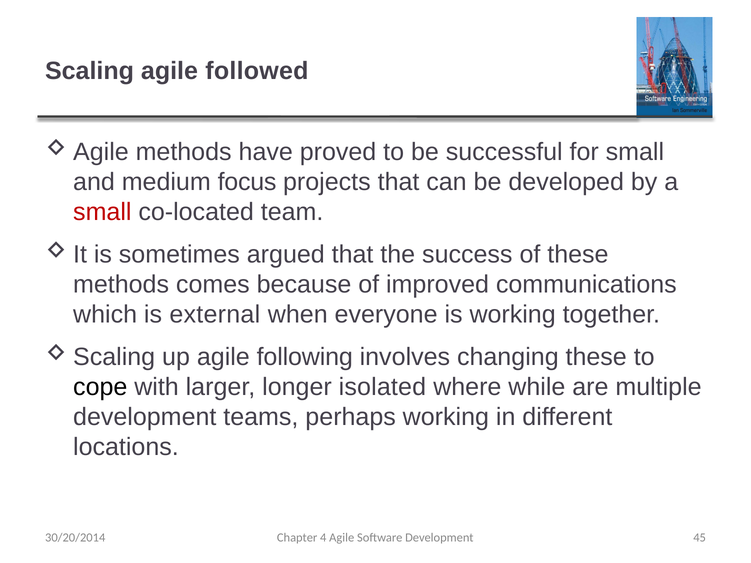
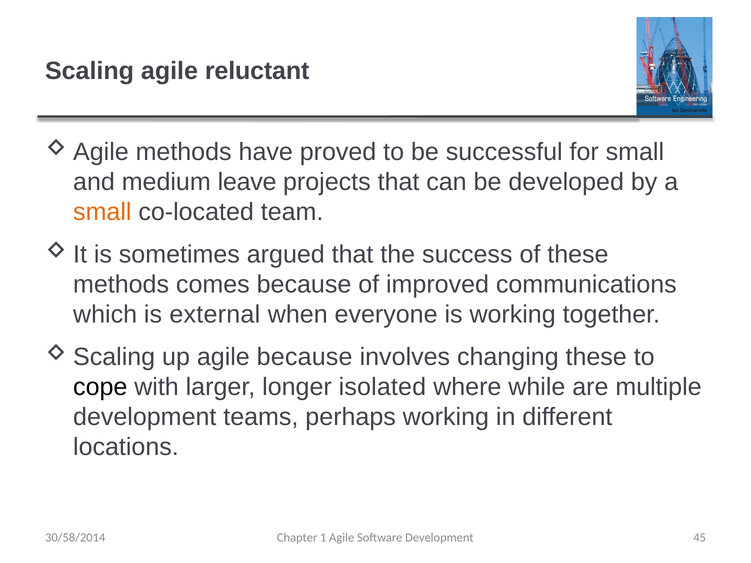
followed: followed -> reluctant (257, 71)
focus: focus -> leave (247, 182)
small colour: red -> orange (102, 212)
agile following: following -> because (305, 357)
30/20/2014: 30/20/2014 -> 30/58/2014 (75, 538)
4: 4 -> 1 (323, 538)
